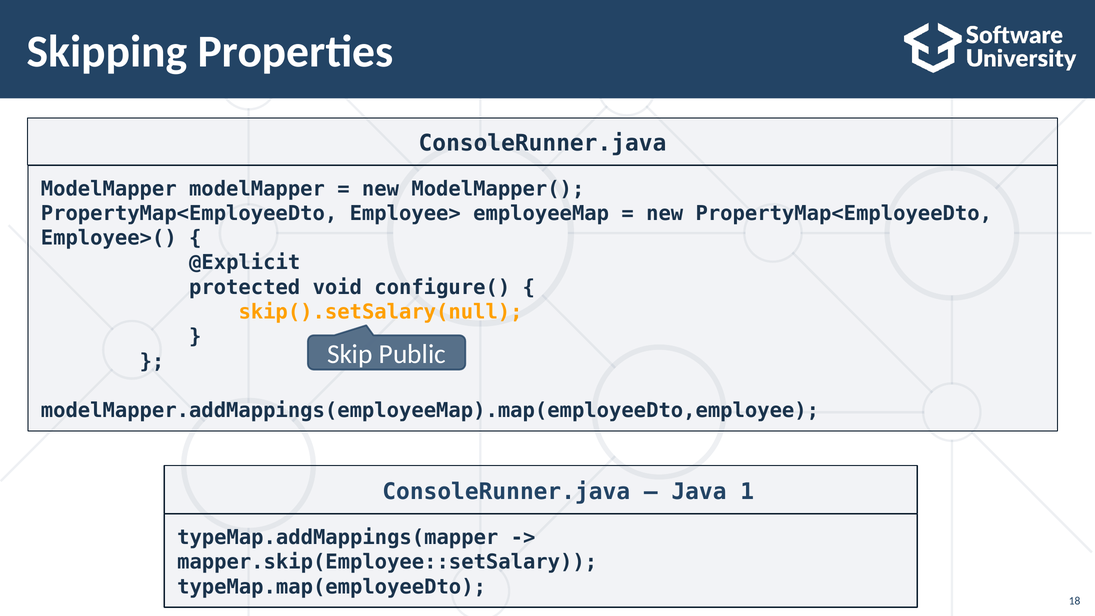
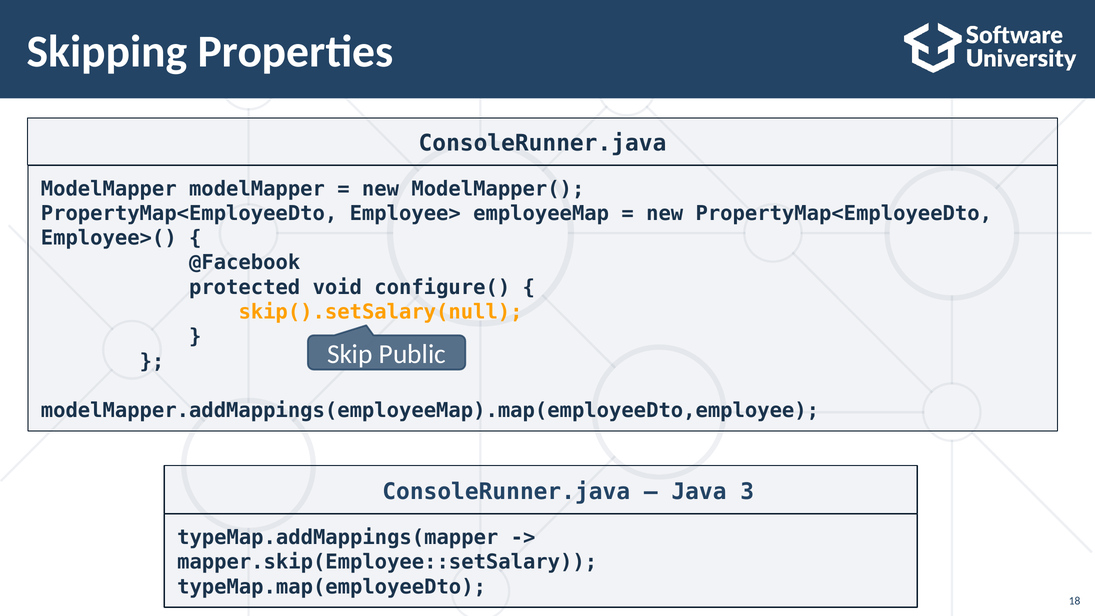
@Explicit: @Explicit -> @Facebook (245, 263)
1: 1 -> 3 (747, 492)
